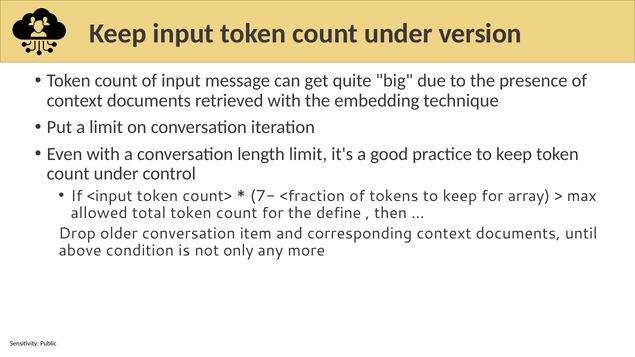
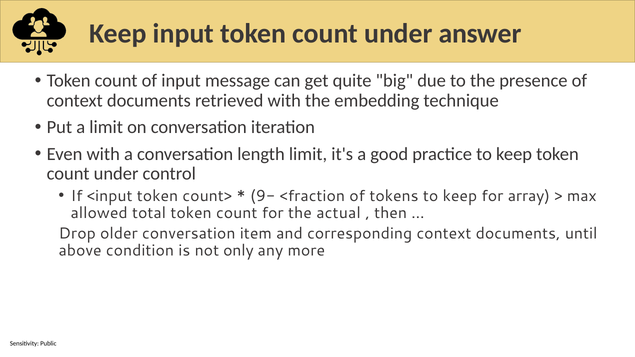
version: version -> answer (480, 34)
7-: 7- -> 9- (263, 196)
define: define -> actual (339, 213)
